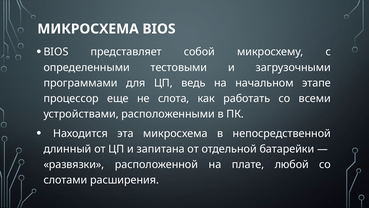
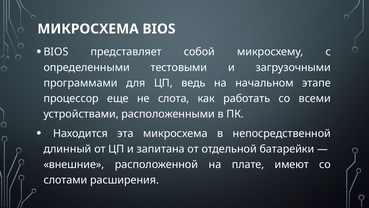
развязки: развязки -> внешние (74, 164)
любой: любой -> имеют (292, 164)
